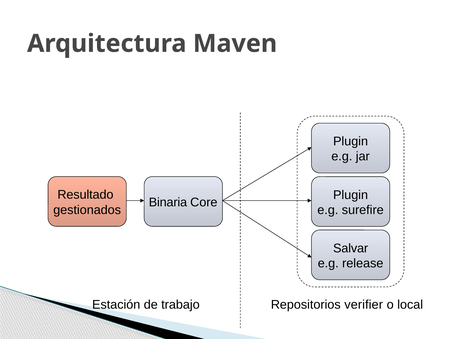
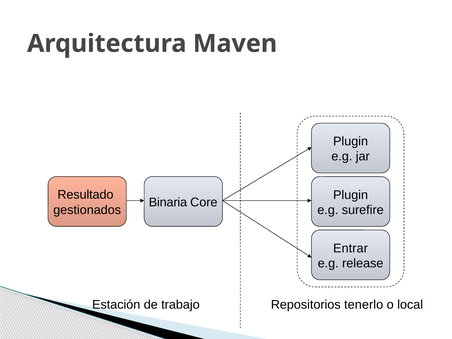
Salvar: Salvar -> Entrar (351, 248)
verifier: verifier -> tenerlo (364, 305)
